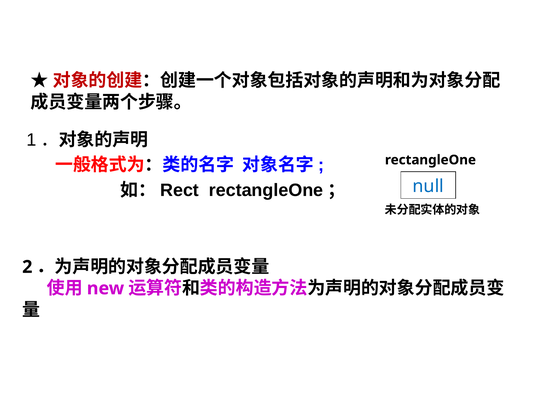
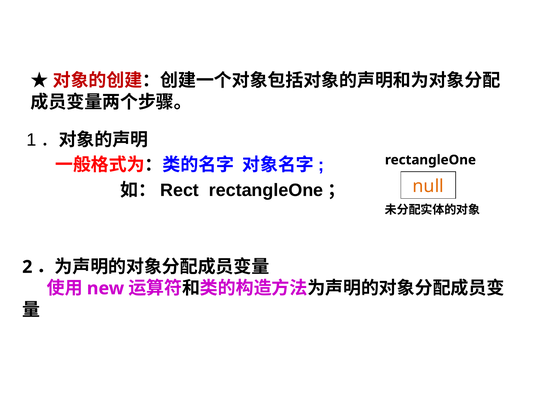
null colour: blue -> orange (428, 186)
